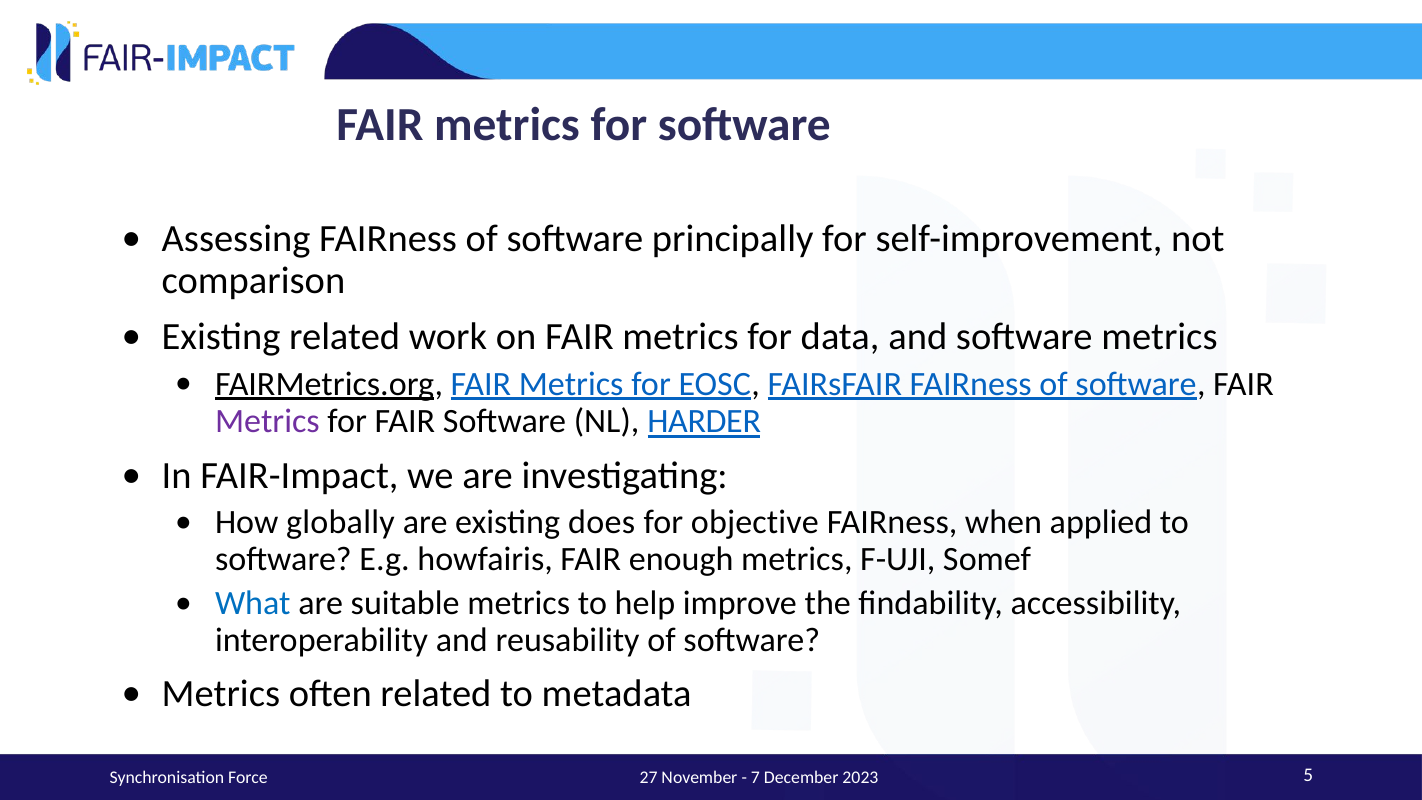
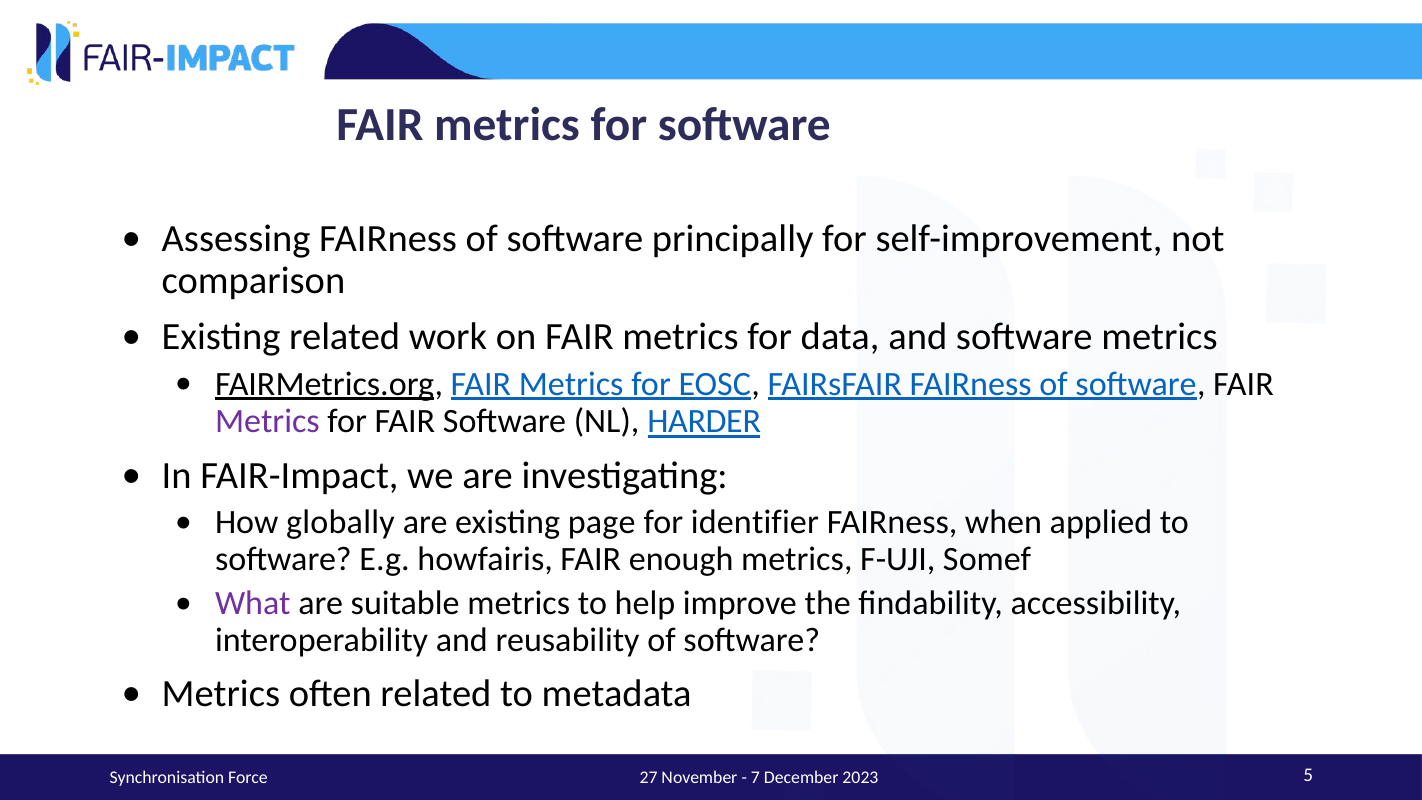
does: does -> page (602, 522)
objective: objective -> identifier (755, 522)
What colour: blue -> purple (253, 603)
